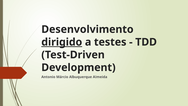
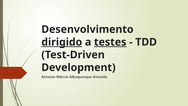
testes underline: none -> present (110, 42)
